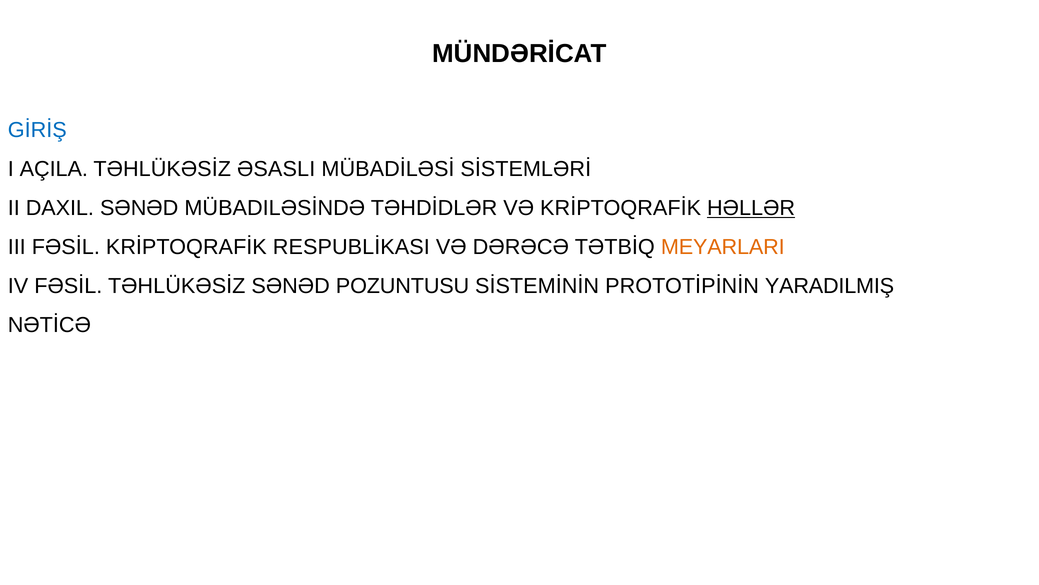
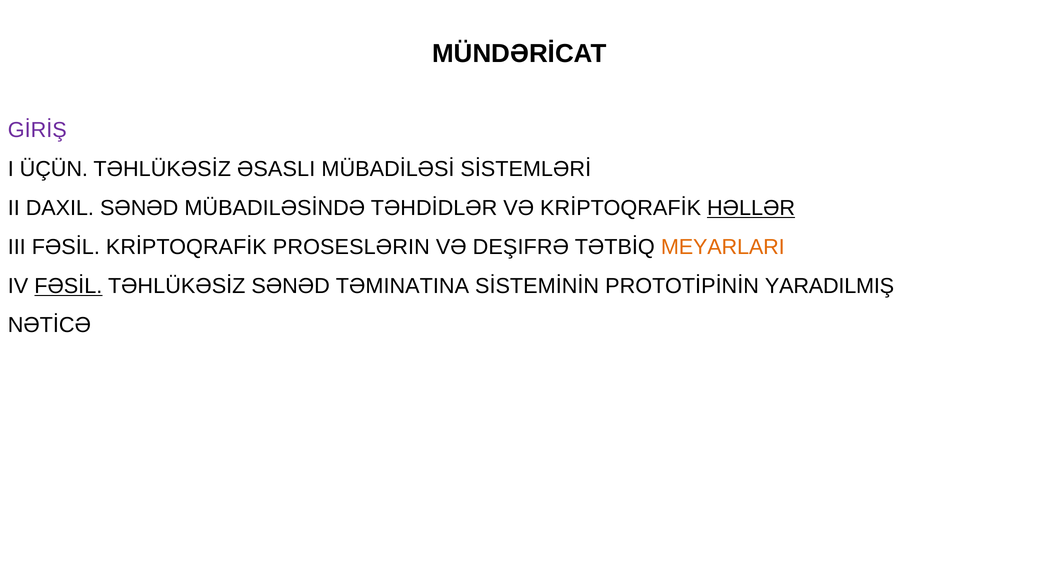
GİRİŞ colour: blue -> purple (37, 130)
AÇILA: AÇILA -> ÜÇÜN (54, 169)
RESPUBLİKASI: RESPUBLİKASI -> PROSESLƏRIN (351, 247)
DƏRƏCƏ: DƏRƏCƏ -> DEŞIFRƏ (521, 247)
FƏSİL underline: none -> present (68, 286)
POZUNTUSU: POZUNTUSU -> TƏMINATINA (402, 286)
